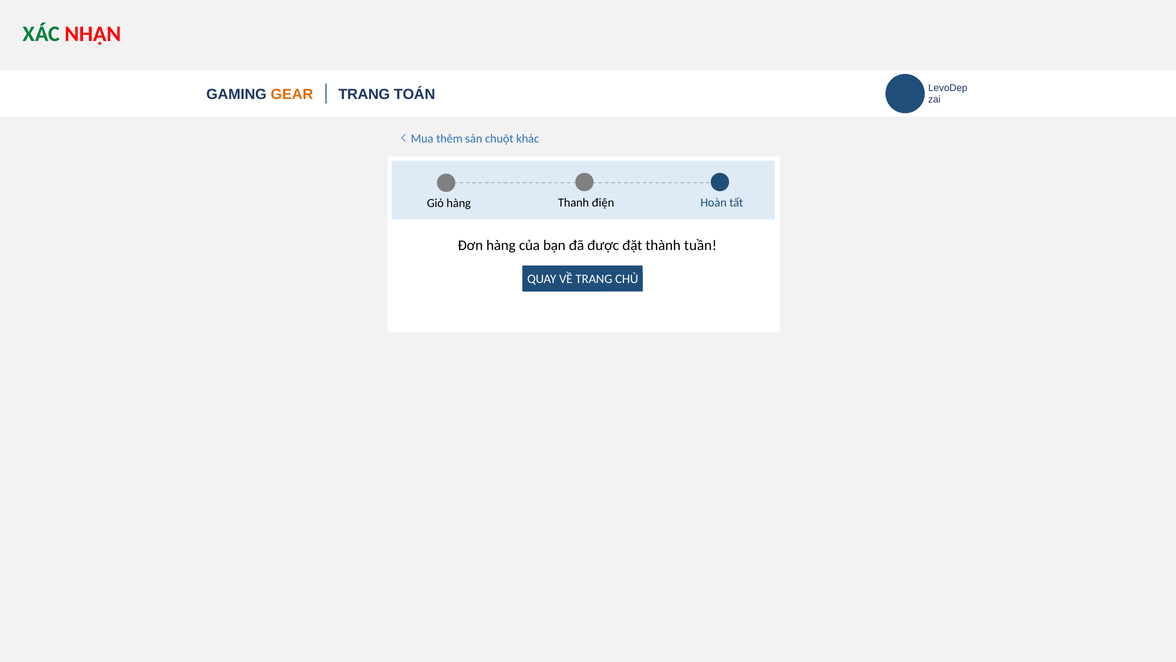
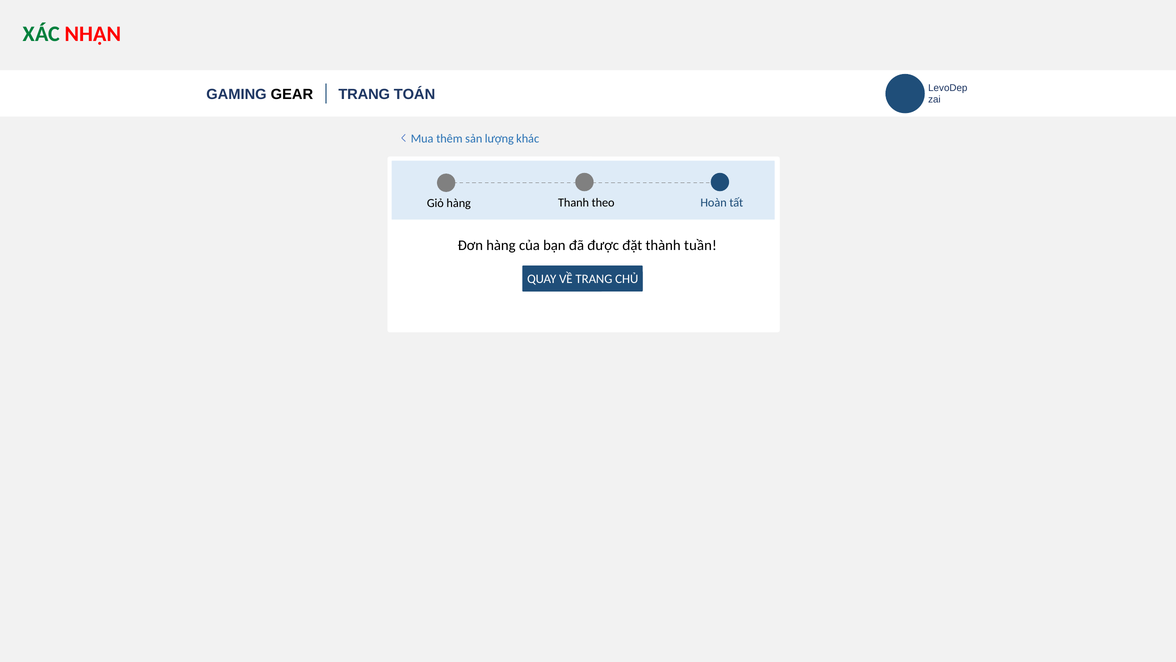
GEAR colour: orange -> black (292, 94)
chuột: chuột -> lượng (499, 138)
điện: điện -> theo (603, 203)
